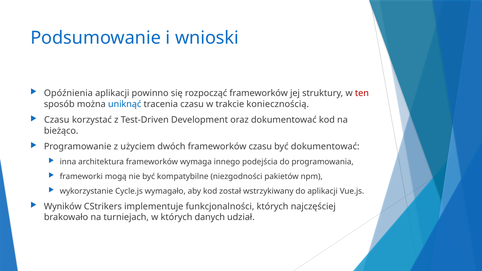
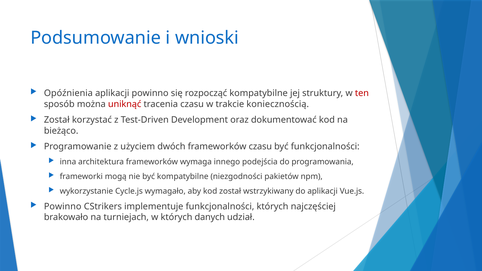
rozpocząć frameworków: frameworków -> kompatybilne (259, 93)
uniknąć colour: blue -> red (125, 104)
Czasu: Czasu -> Został (57, 120)
być dokumentować: dokumentować -> funkcjonalności (325, 147)
Wyników: Wyników -> Powinno (63, 207)
